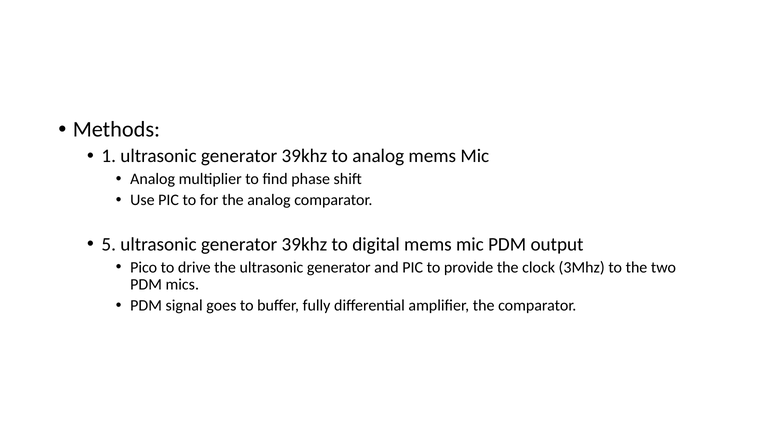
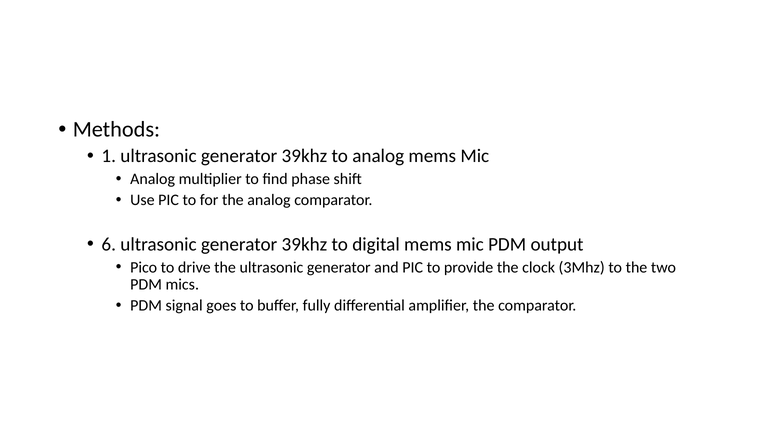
5: 5 -> 6 (109, 244)
